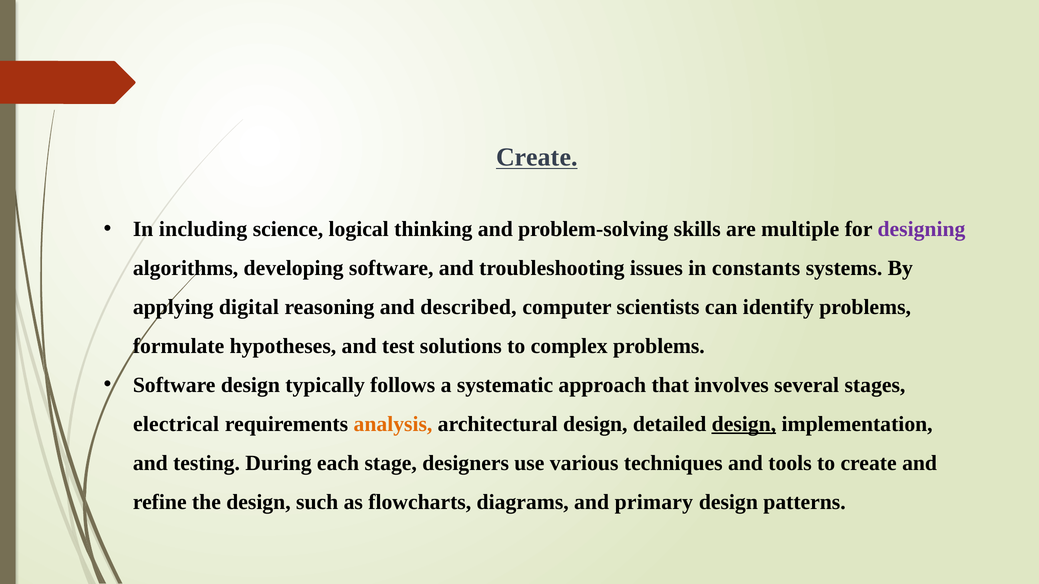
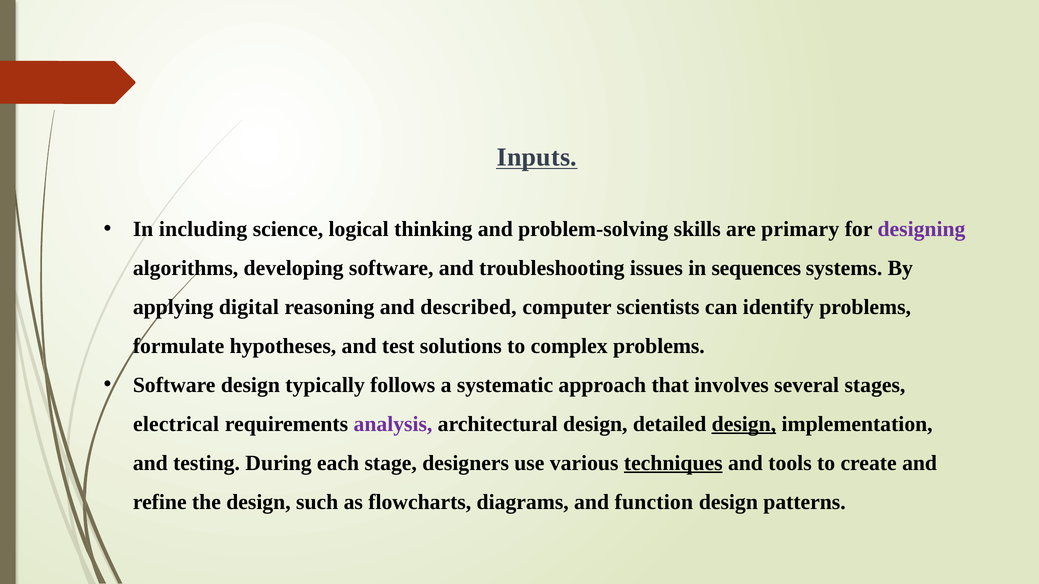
Create: Create -> Inputs (537, 157)
multiple: multiple -> primary (800, 230)
constants: constants -> sequences (756, 268)
analysis colour: orange -> purple (393, 424)
techniques underline: none -> present (673, 463)
primary: primary -> function (654, 502)
